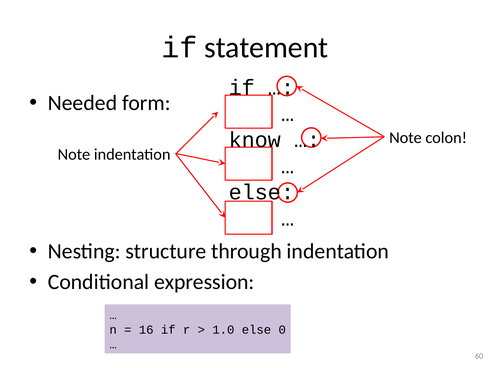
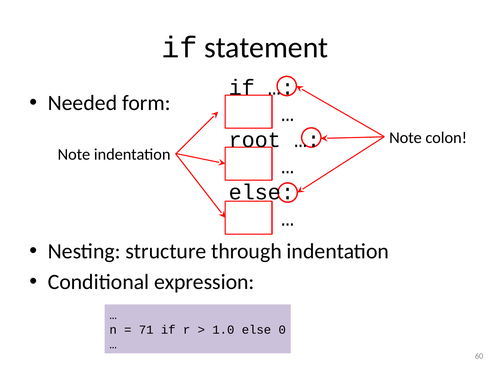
know: know -> root (255, 140)
16: 16 -> 71 (146, 329)
